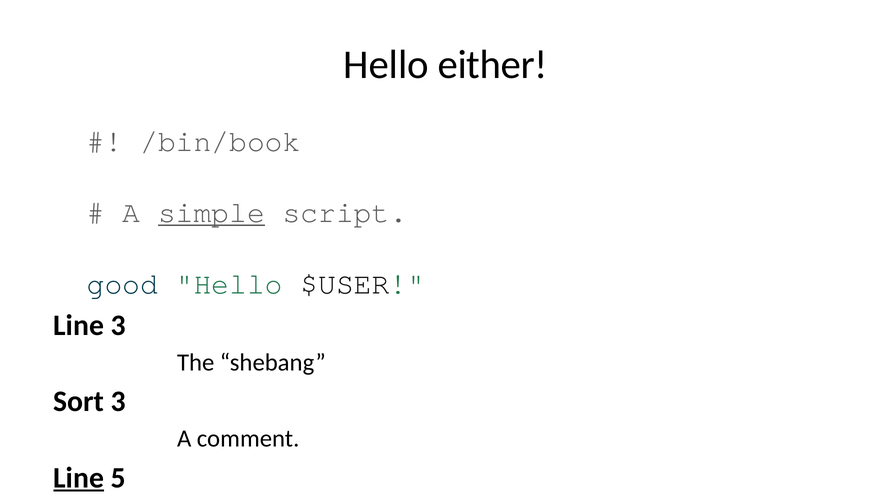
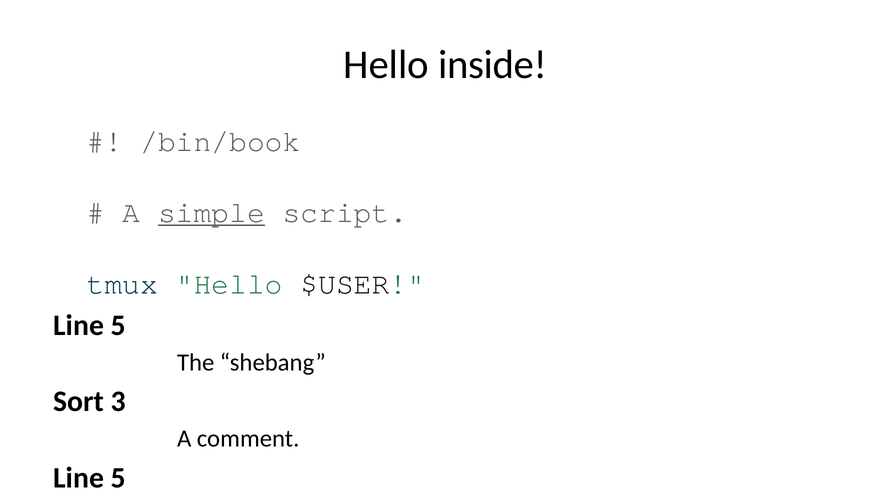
either: either -> inside (493, 65)
good: good -> tmux (122, 284)
3: 3 -> 5 (118, 325)
Line underline: present -> none (79, 477)
